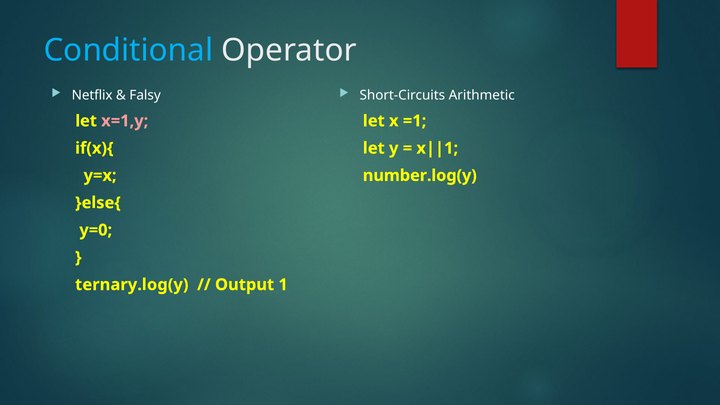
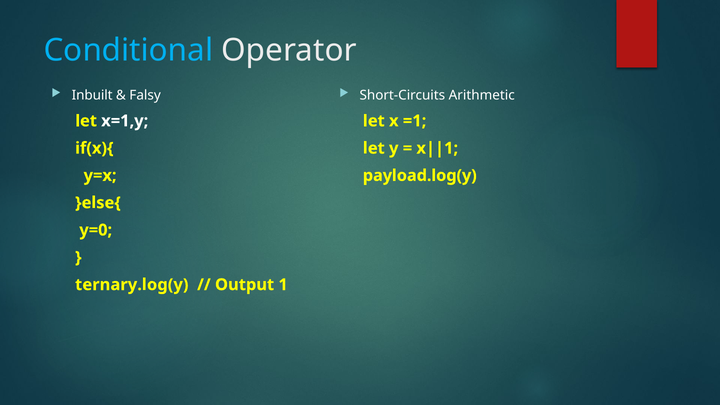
Netflix: Netflix -> Inbuilt (92, 95)
x=1,y colour: pink -> white (125, 121)
number.log(y: number.log(y -> payload.log(y (420, 175)
